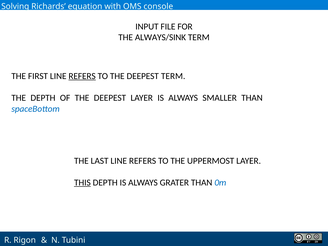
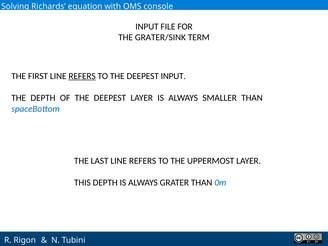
ALWAYS/SINK: ALWAYS/SINK -> GRATER/SINK (160, 37)
DEEPEST TERM: TERM -> INPUT (173, 76)
THIS underline: present -> none (82, 183)
